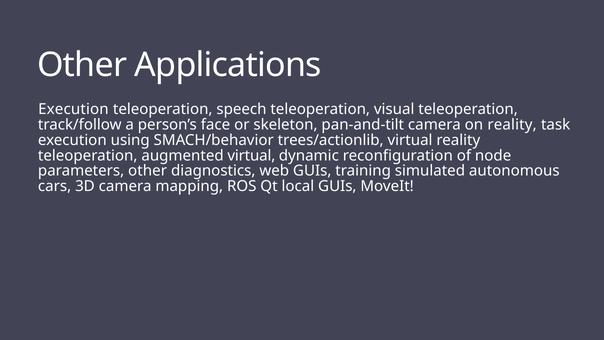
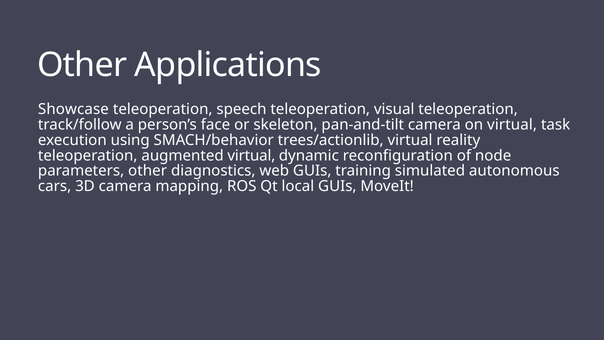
Execution: Execution -> Showcase (73, 109)
on reality: reality -> virtual (512, 125)
